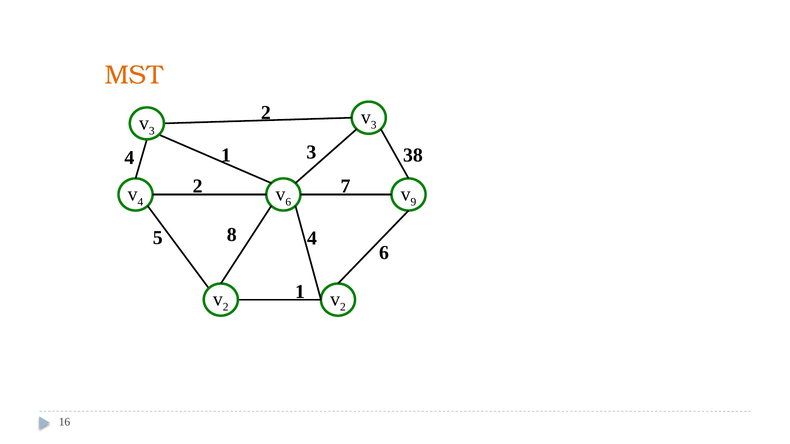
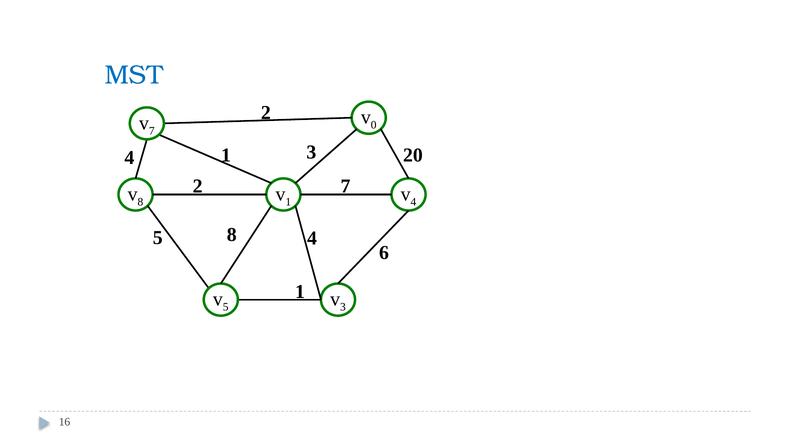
MST colour: orange -> blue (134, 75)
3: 3 -> 0 (374, 125)
3: 3 -> 7 (152, 131)
38: 38 -> 20 (413, 155)
4: 4 -> 8 (140, 202)
6: 6 -> 1 (288, 202)
9: 9 -> 4 (413, 202)
2: 2 -> 5 (226, 307)
2: 2 -> 3 (343, 307)
